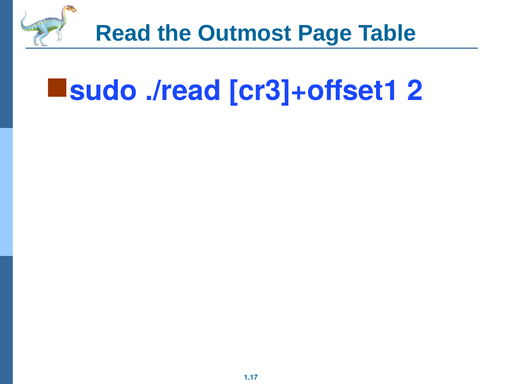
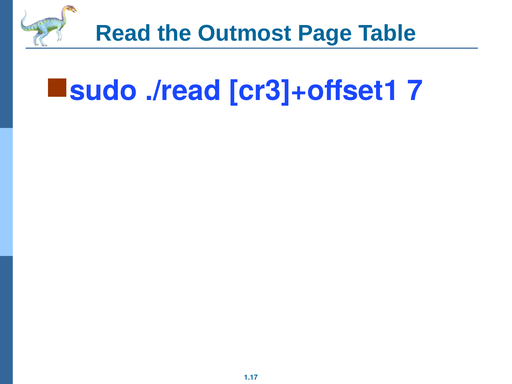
2: 2 -> 7 (415, 91)
